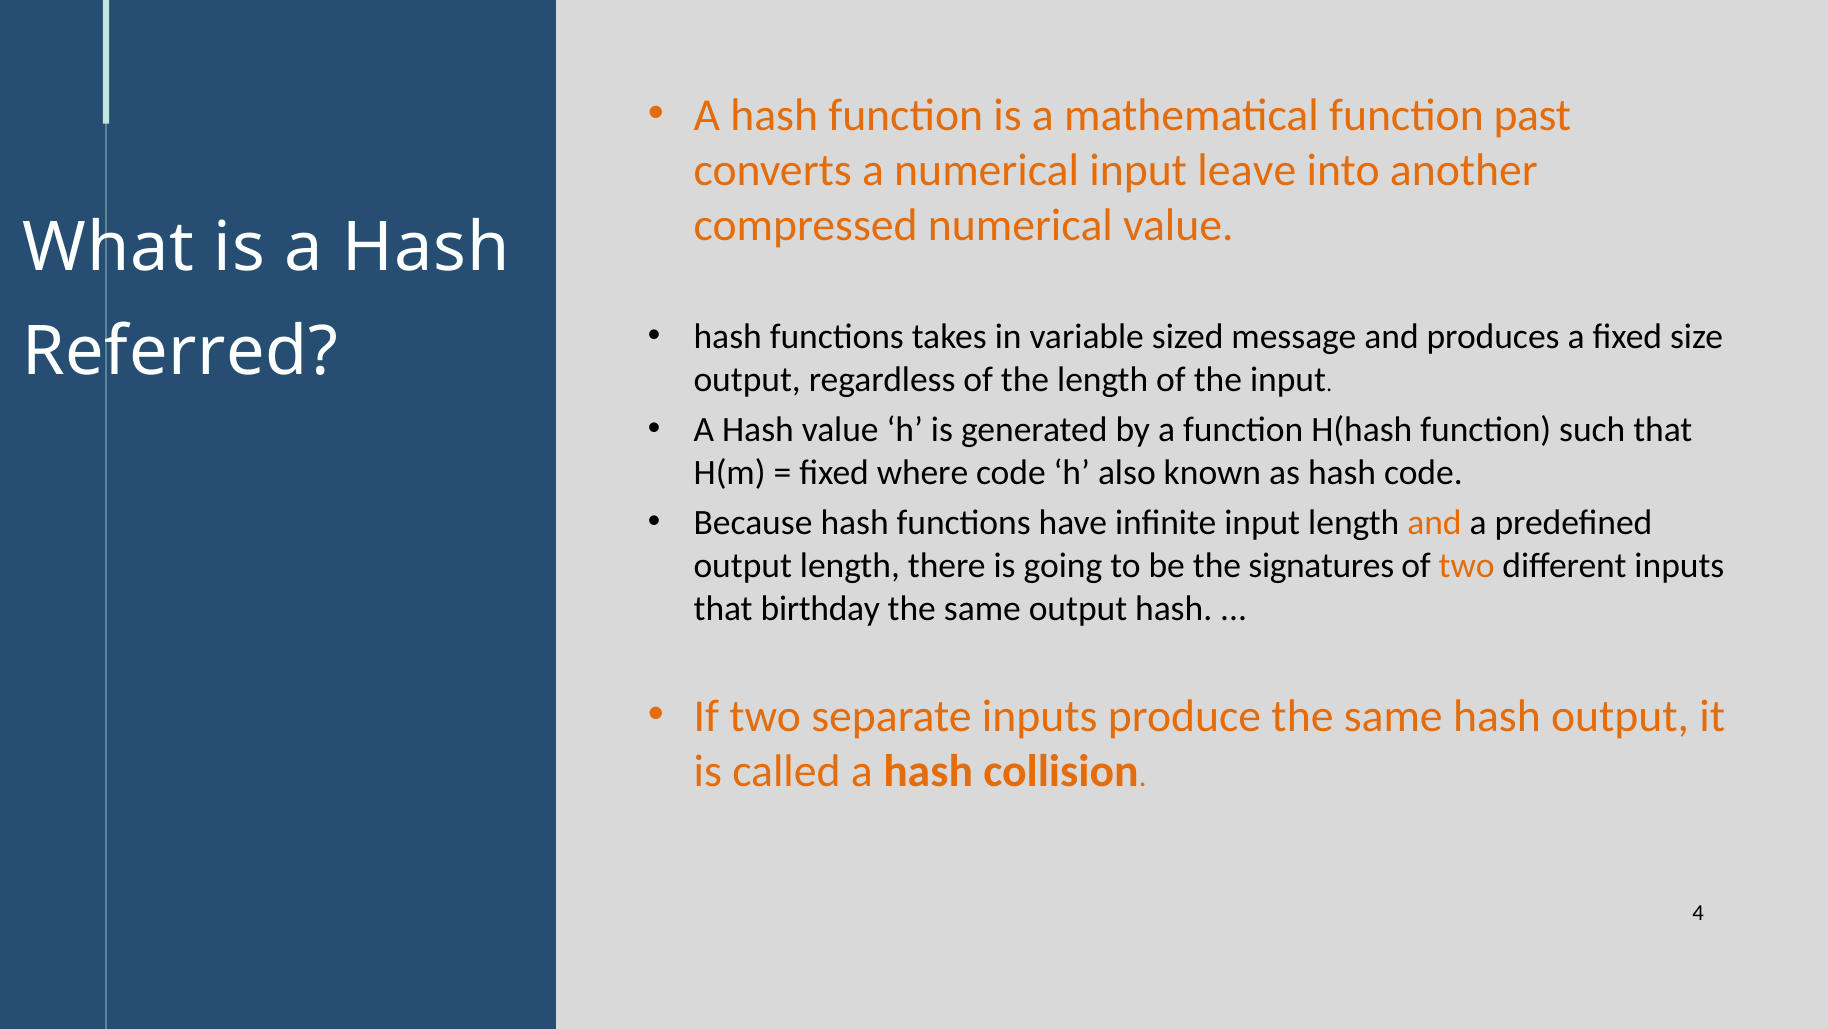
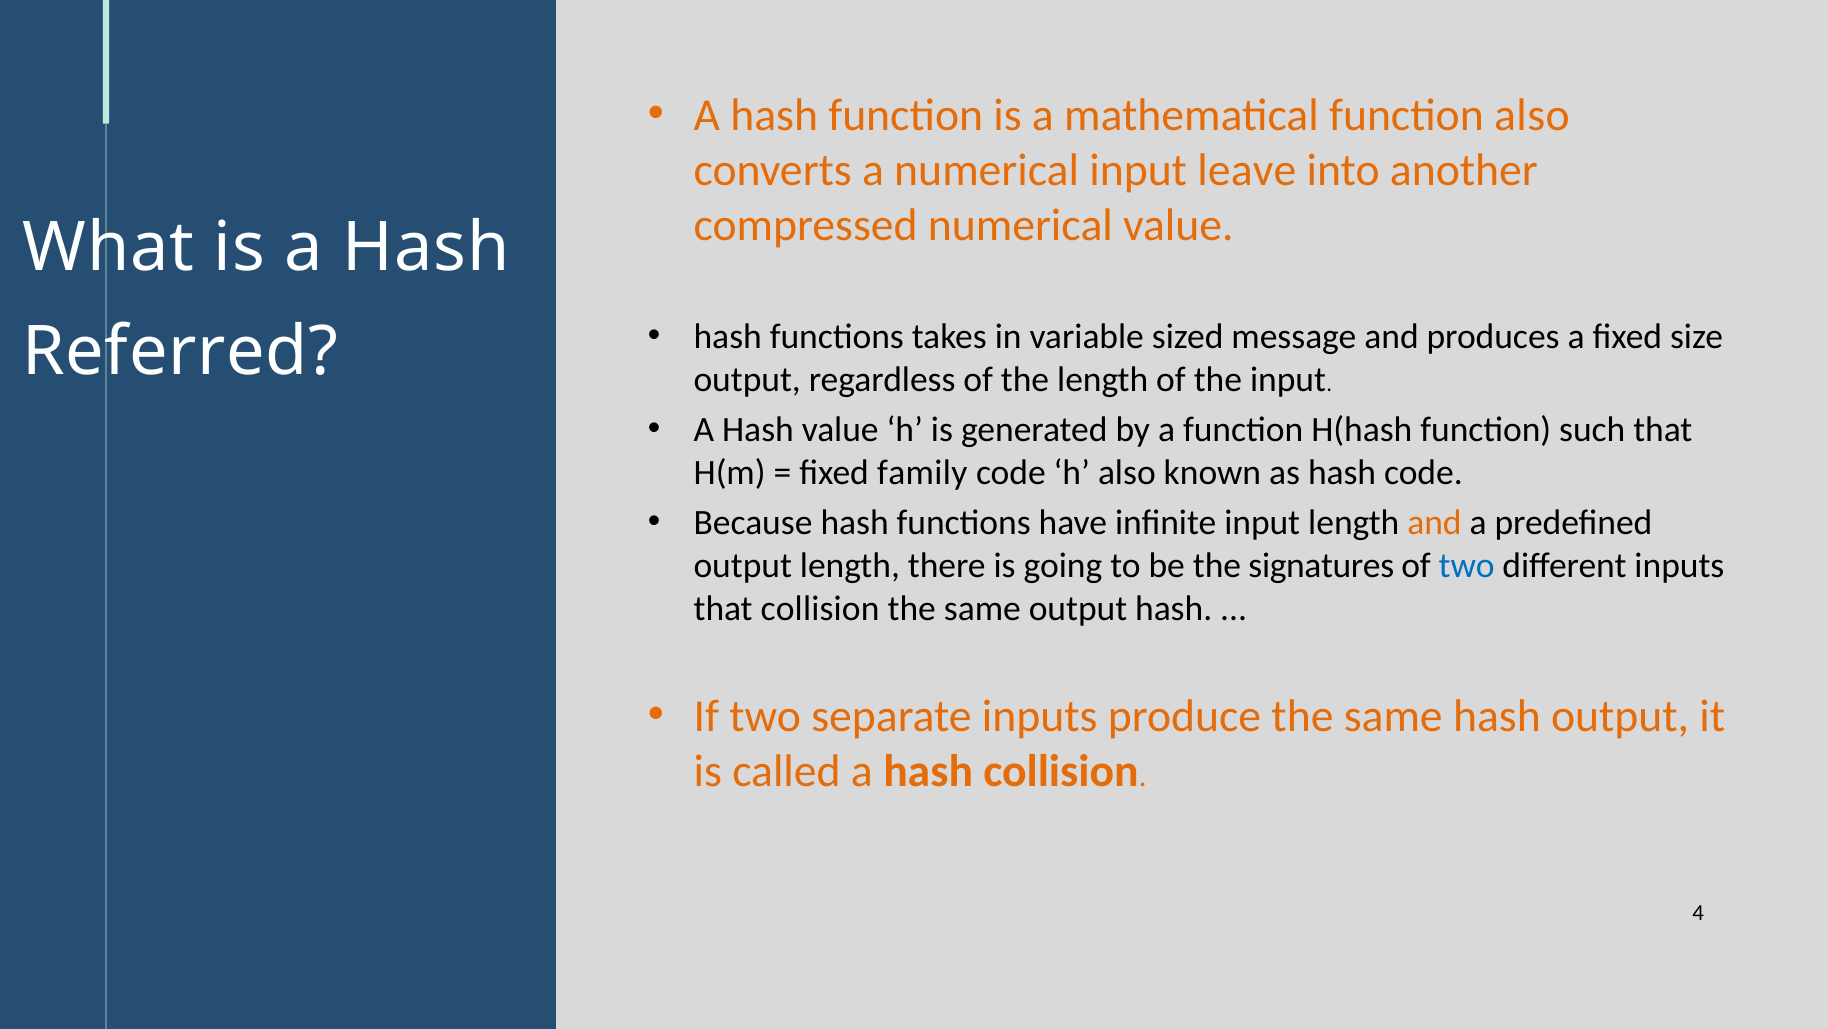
function past: past -> also (1532, 115)
where: where -> family (922, 473)
two colour: orange -> blue (1467, 565)
that birthday: birthday -> collision (820, 608)
